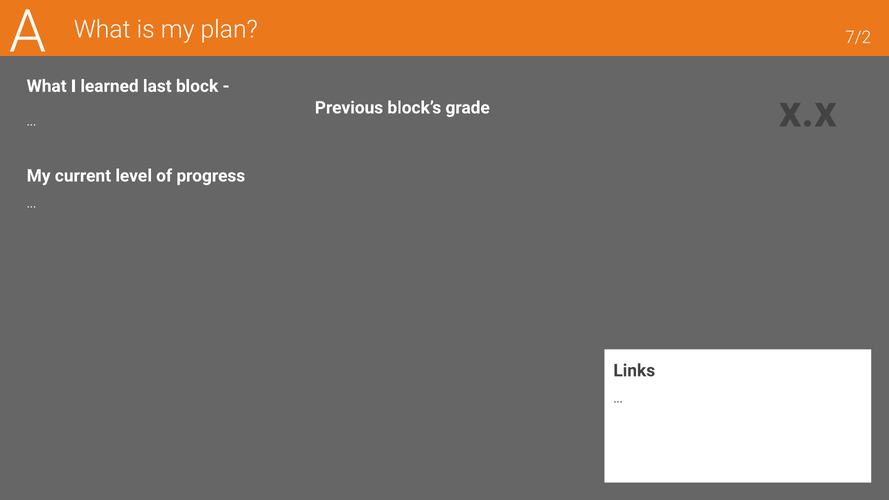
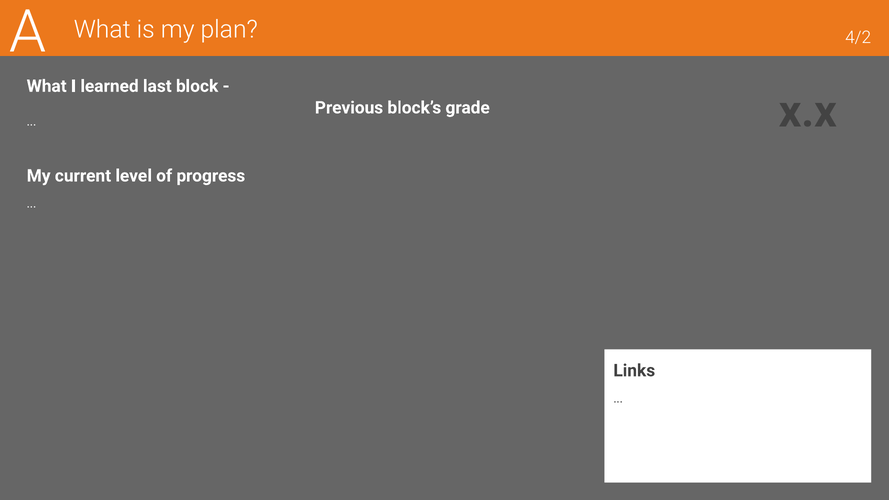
7/2: 7/2 -> 4/2 (858, 38)
